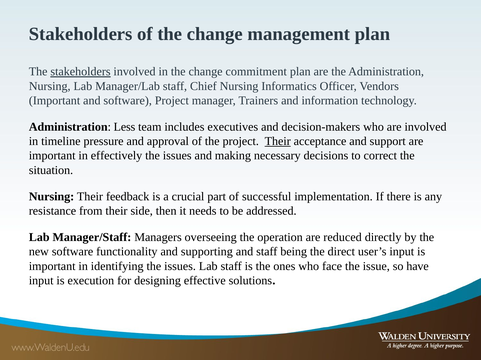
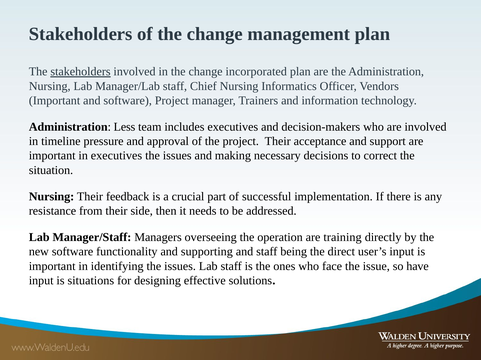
commitment: commitment -> incorporated (256, 72)
Their underline: present -> none (278, 142)
in effectively: effectively -> executives (116, 156)
reduced: reduced -> training (343, 238)
execution: execution -> situations (91, 281)
